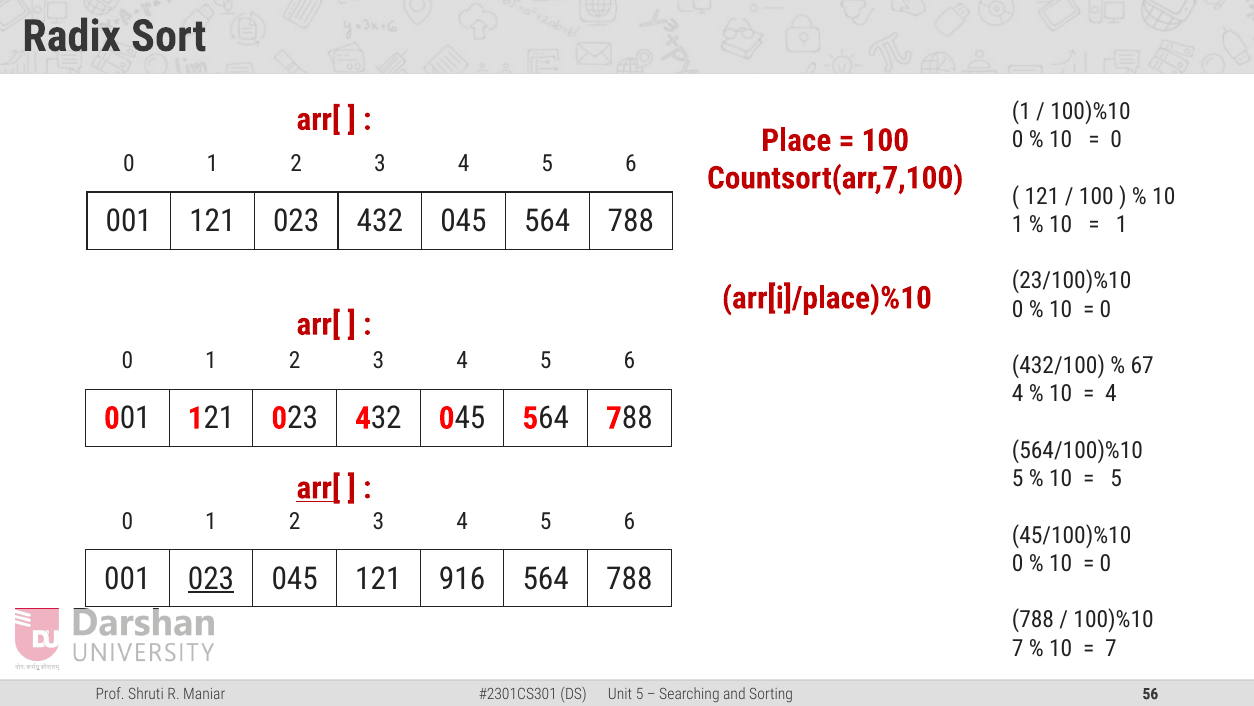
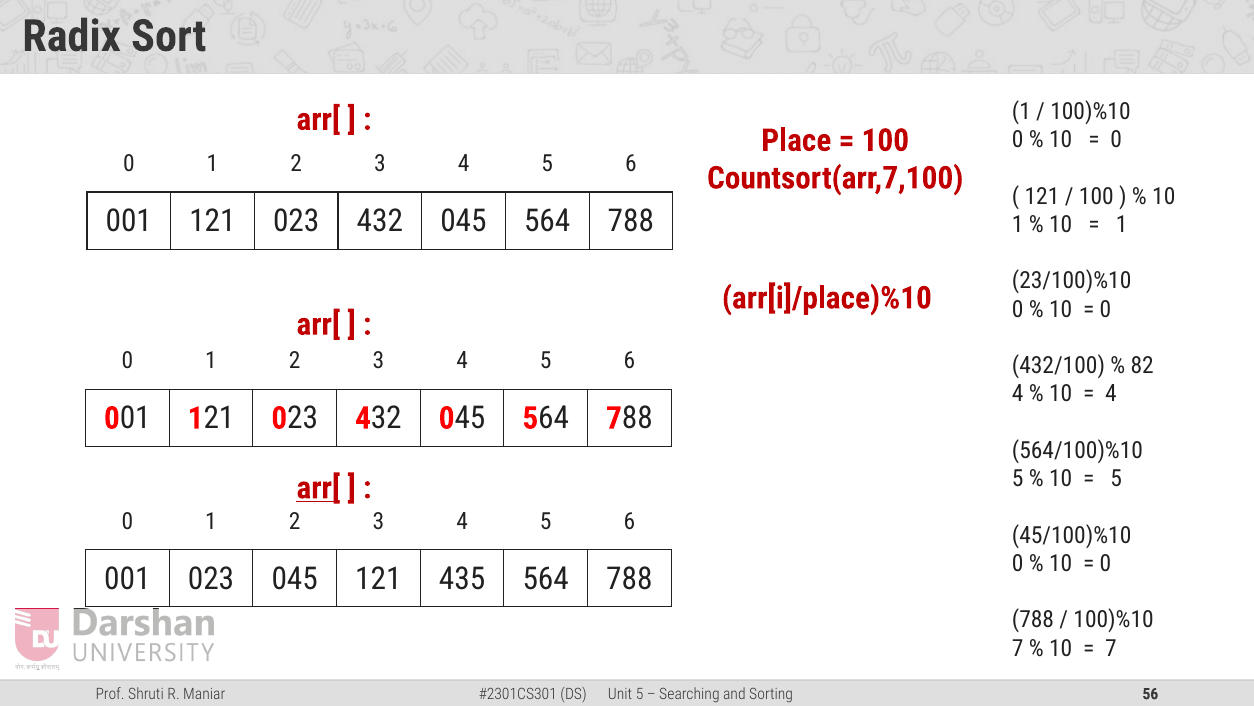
67: 67 -> 82 (1142, 366)
023 underline: present -> none (211, 578)
916: 916 -> 435 (462, 578)
